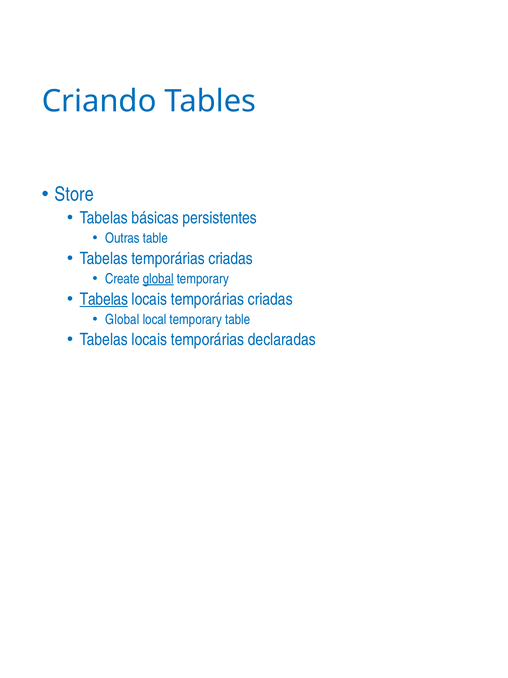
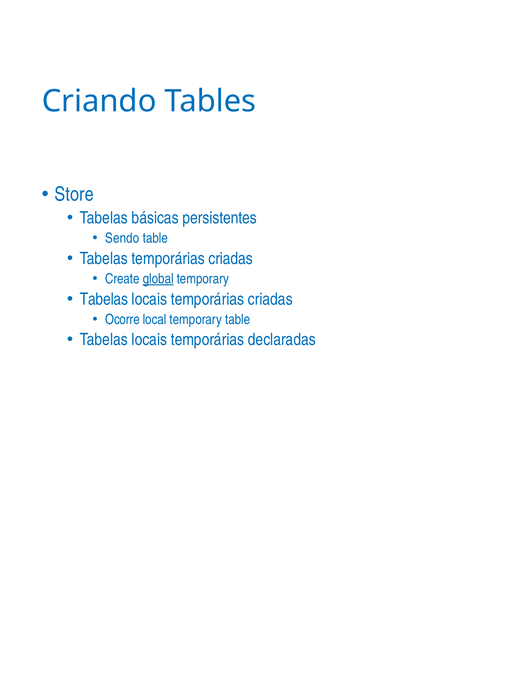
Outras: Outras -> Sendo (122, 238)
Tabelas underline: present -> none (104, 299)
Global: Global -> Ocorre (122, 319)
